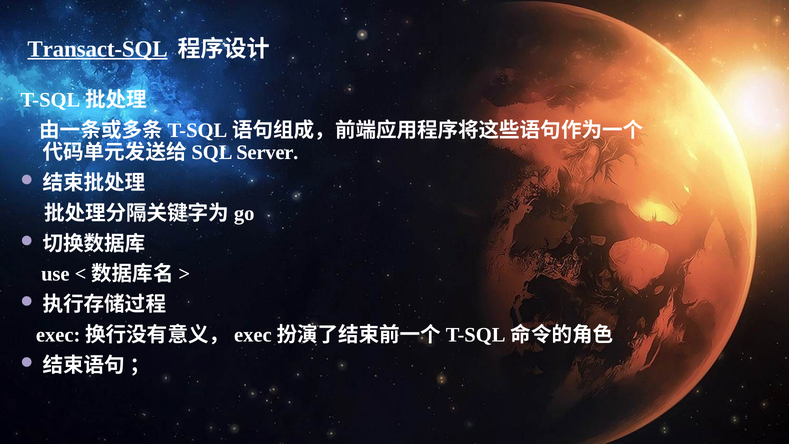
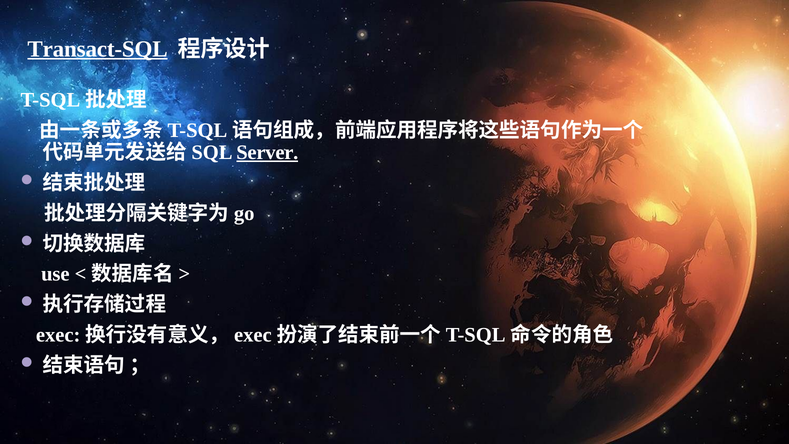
Server underline: none -> present (267, 152)
